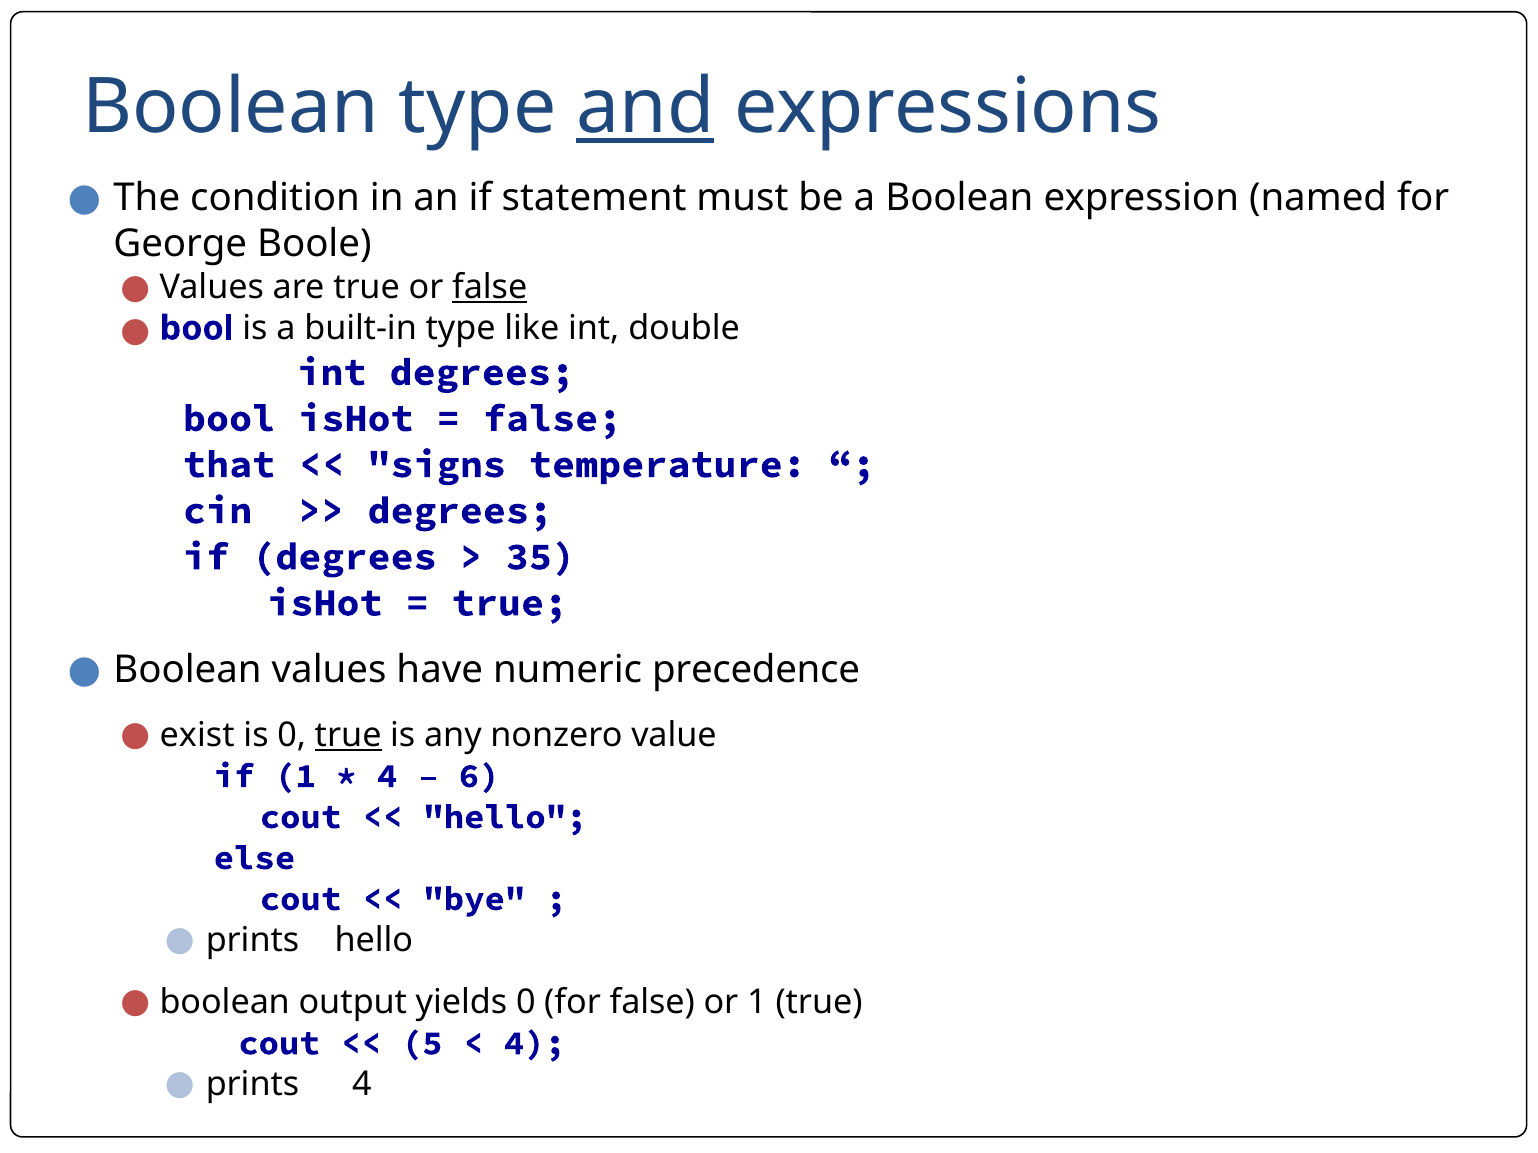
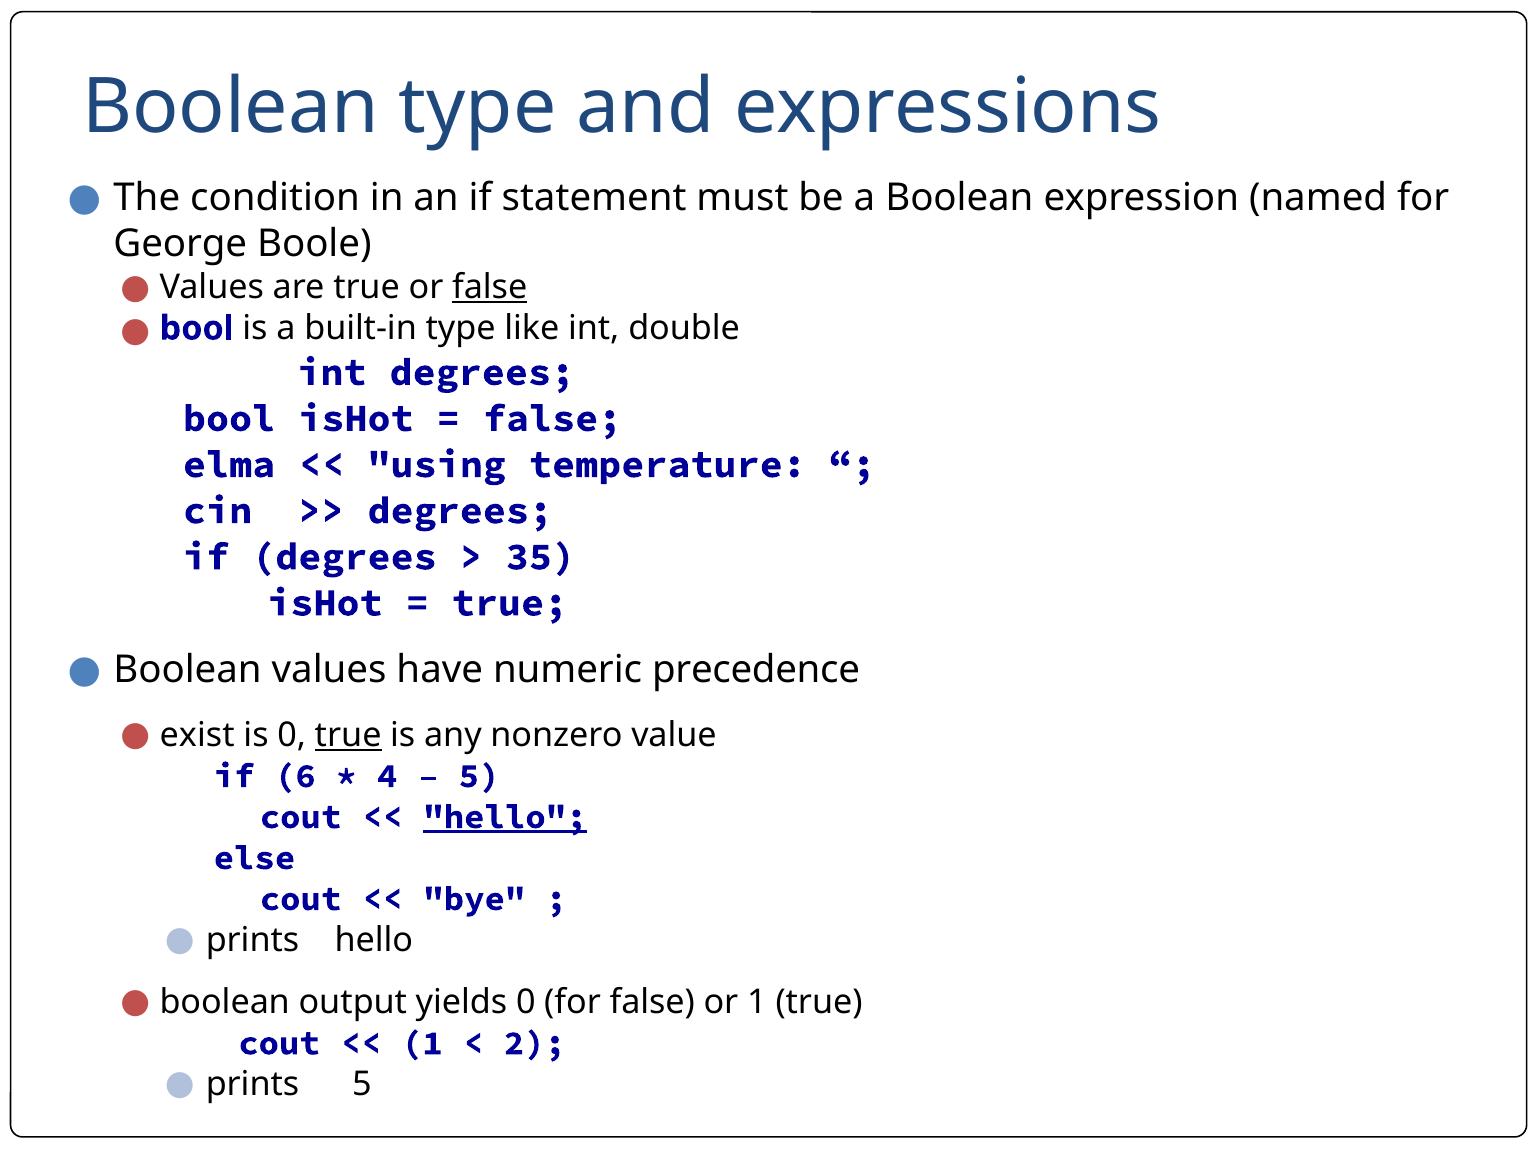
and underline: present -> none (645, 107)
that: that -> elma (229, 465)
signs: signs -> using (437, 465)
if 1: 1 -> 6 (295, 776)
6: 6 -> 5 (479, 776)
hello underline: none -> present (505, 817)
5: 5 -> 1 (422, 1044)
4: 4 -> 2 (535, 1044)
prints 4: 4 -> 5 (362, 1085)
